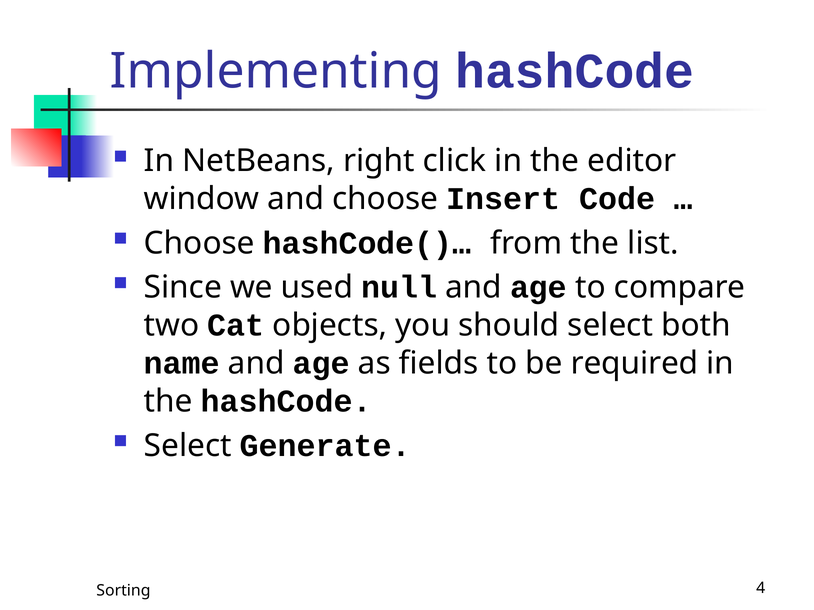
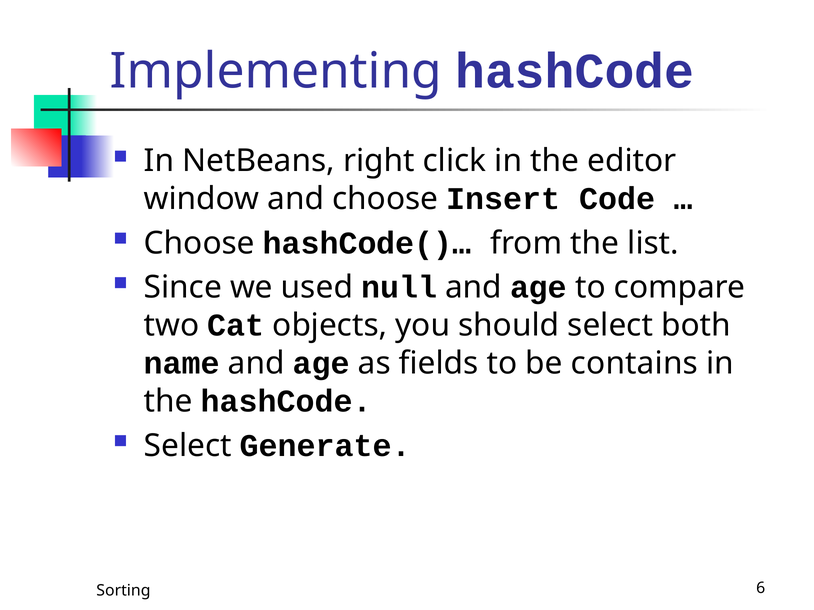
required: required -> contains (634, 364)
4: 4 -> 6 (761, 589)
